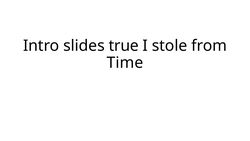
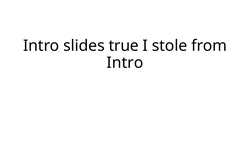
Time: Time -> Intro (125, 62)
